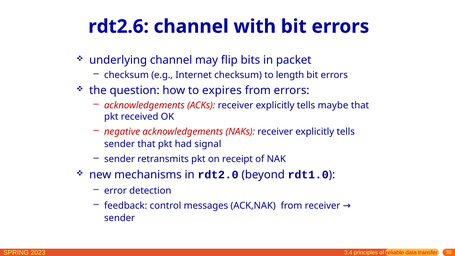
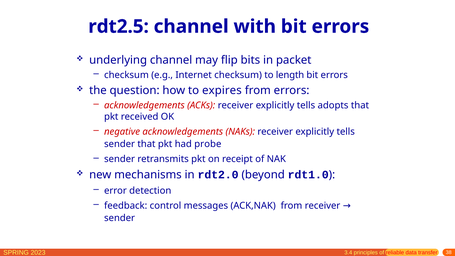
rdt2.6: rdt2.6 -> rdt2.5 (119, 27)
maybe: maybe -> adopts (333, 105)
signal: signal -> probe (208, 144)
